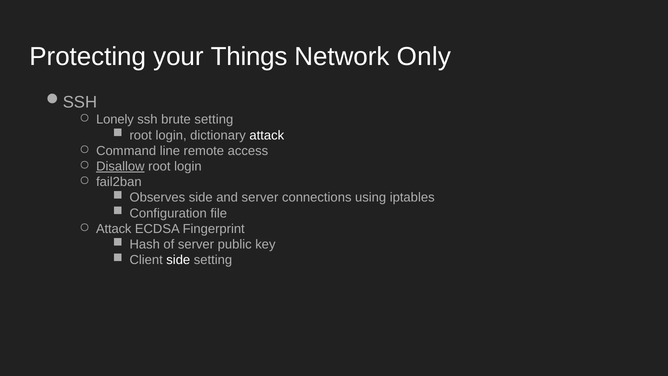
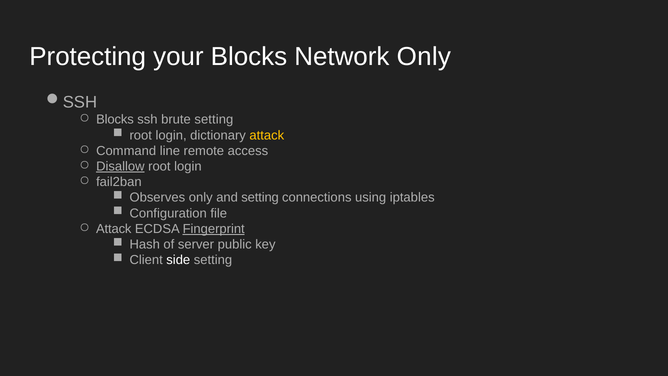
your Things: Things -> Blocks (249, 57)
Lonely: Lonely -> Blocks (115, 120)
attack colour: white -> yellow (267, 135)
Observes side: side -> only (201, 198)
and server: server -> setting (260, 198)
Fingerprint underline: none -> present (214, 229)
